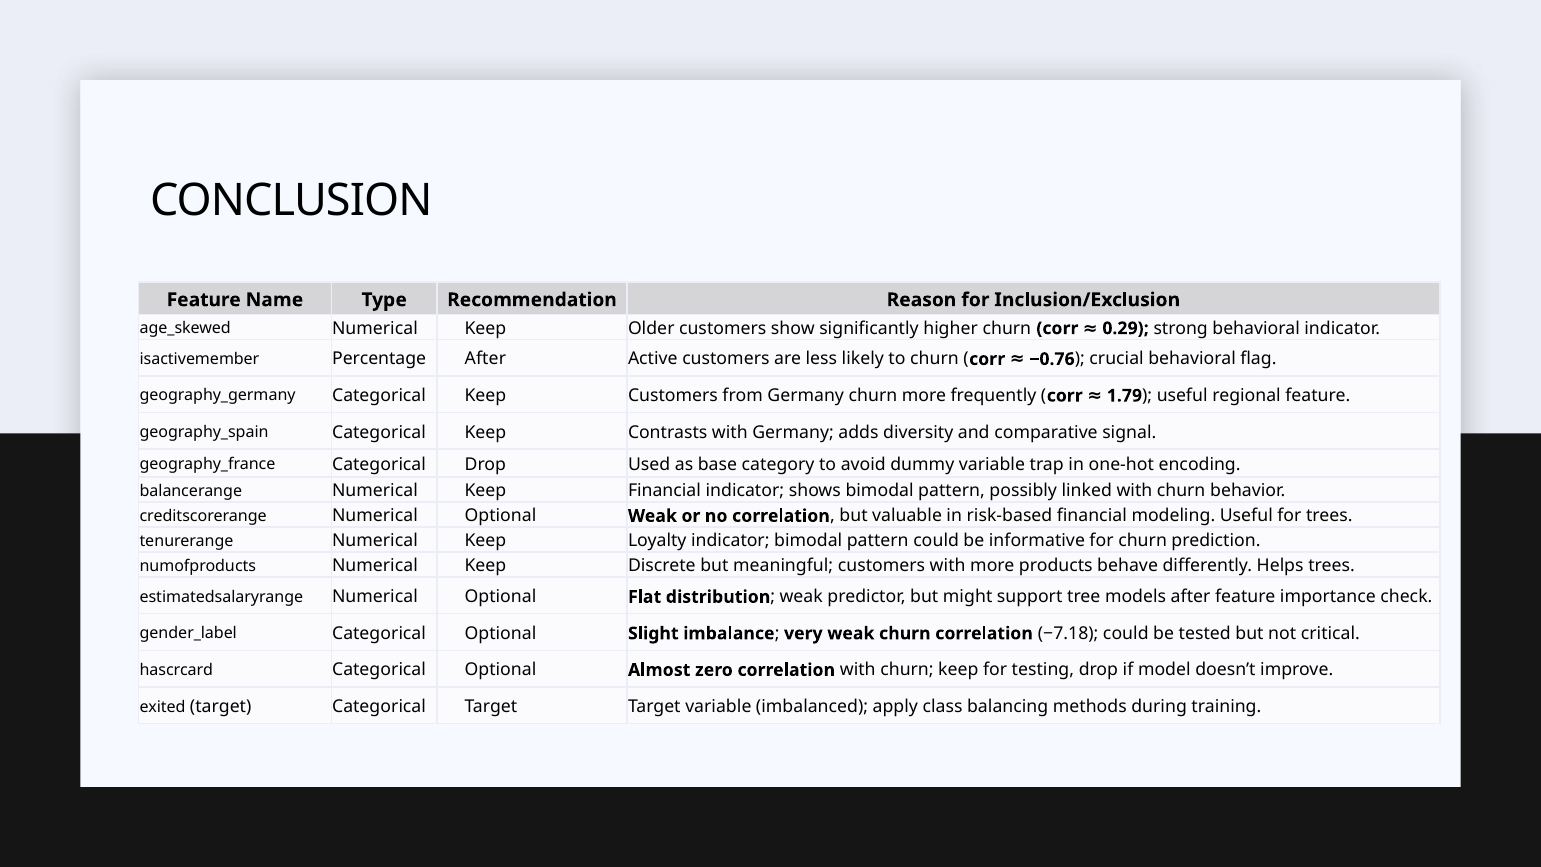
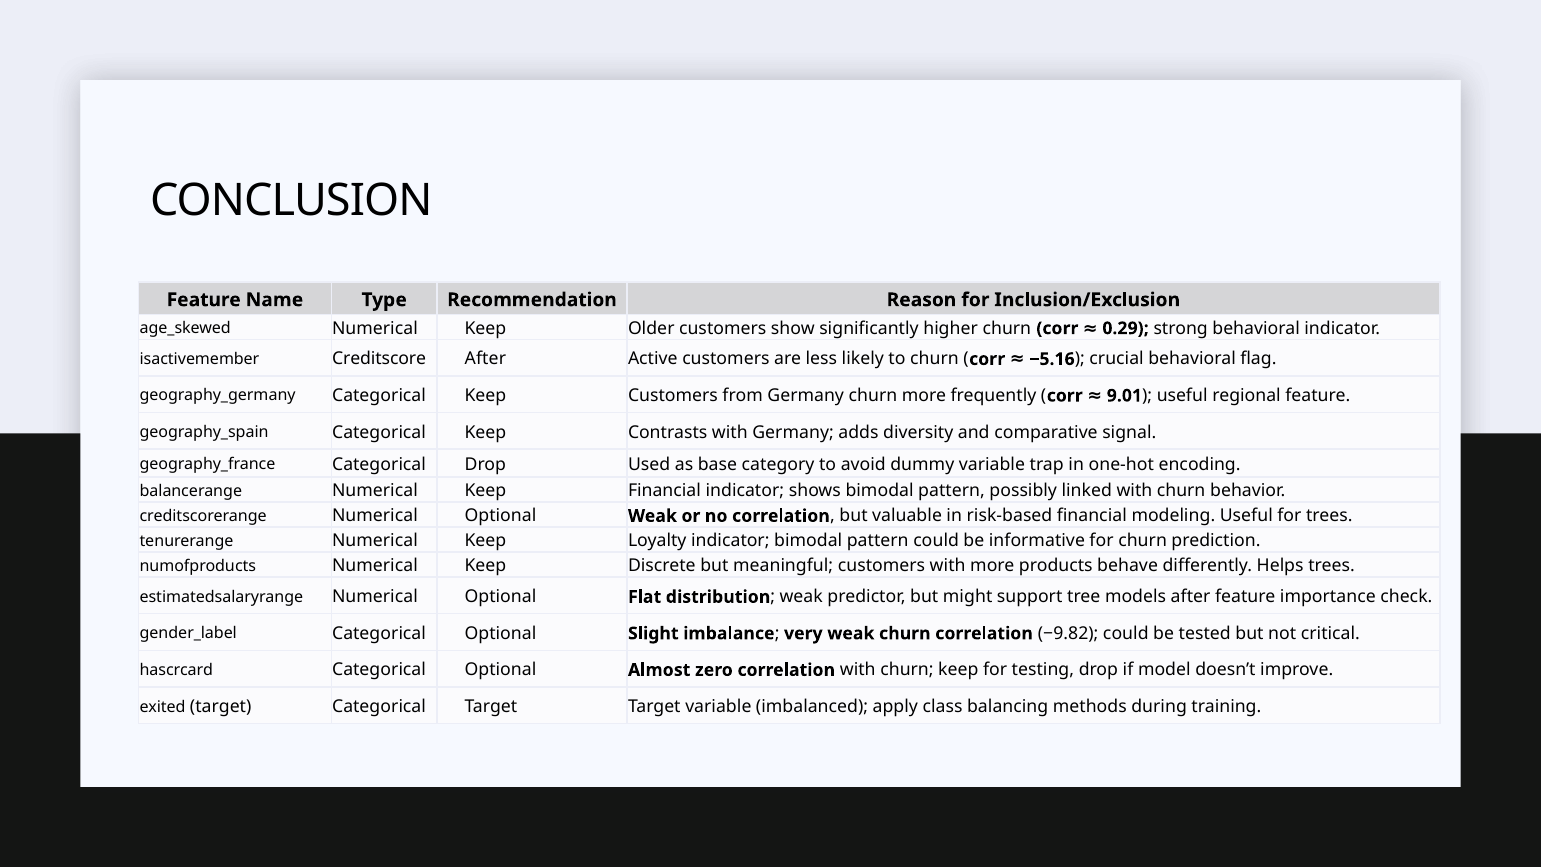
Percentage: Percentage -> Creditscore (379, 359)
−0.76: −0.76 -> −5.16 (1052, 359)
1.79: 1.79 -> 9.01 (1124, 396)
−7.18: −7.18 -> −9.82 (1068, 633)
